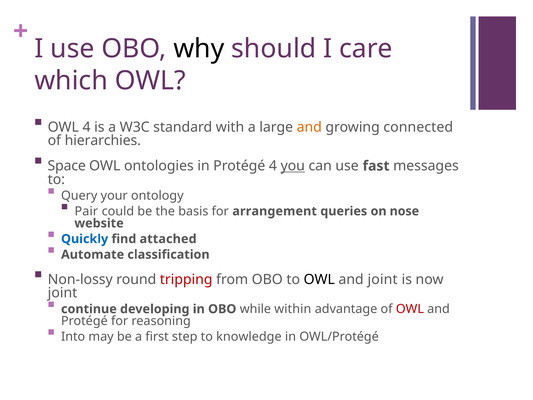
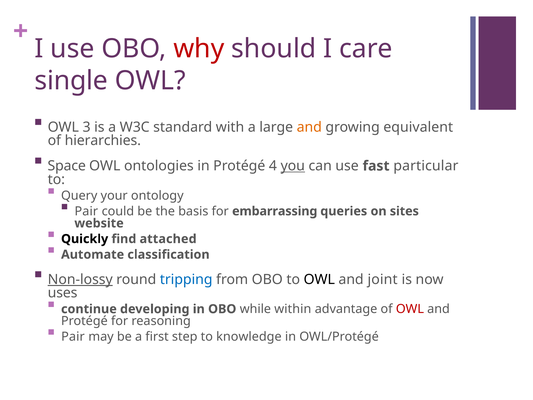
why colour: black -> red (199, 49)
which: which -> single (71, 81)
OWL 4: 4 -> 3 (87, 127)
connected: connected -> equivalent (418, 127)
messages: messages -> particular (426, 166)
arrangement: arrangement -> embarrassing (275, 211)
nose: nose -> sites (404, 211)
Quickly colour: blue -> black (85, 239)
Non-lossy underline: none -> present (80, 279)
tripping colour: red -> blue (186, 279)
joint: joint -> uses (63, 293)
Into: Into -> Pair (73, 337)
